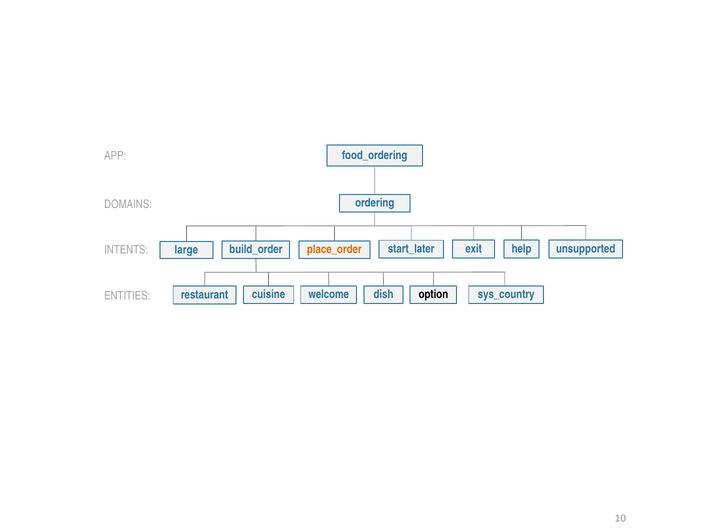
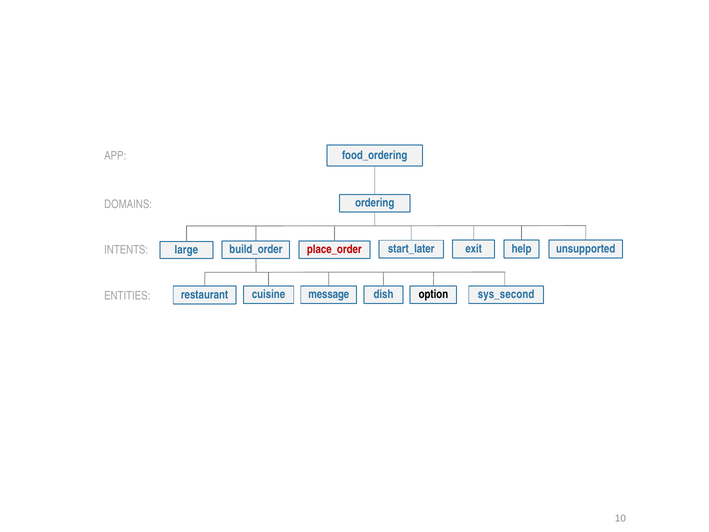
place_order colour: orange -> red (334, 249)
welcome: welcome -> message (329, 294)
sys_country: sys_country -> sys_second (506, 294)
